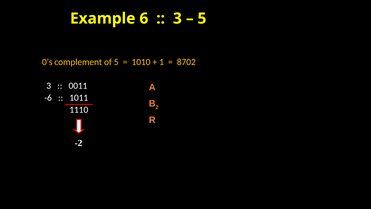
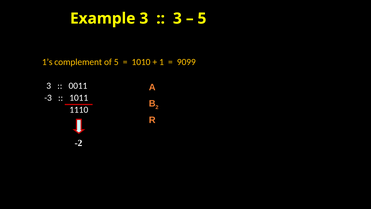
Example 6: 6 -> 3 (144, 18)
0’s: 0’s -> 1’s (47, 62)
8702: 8702 -> 9099 (186, 62)
-6: -6 -> -3 (48, 98)
